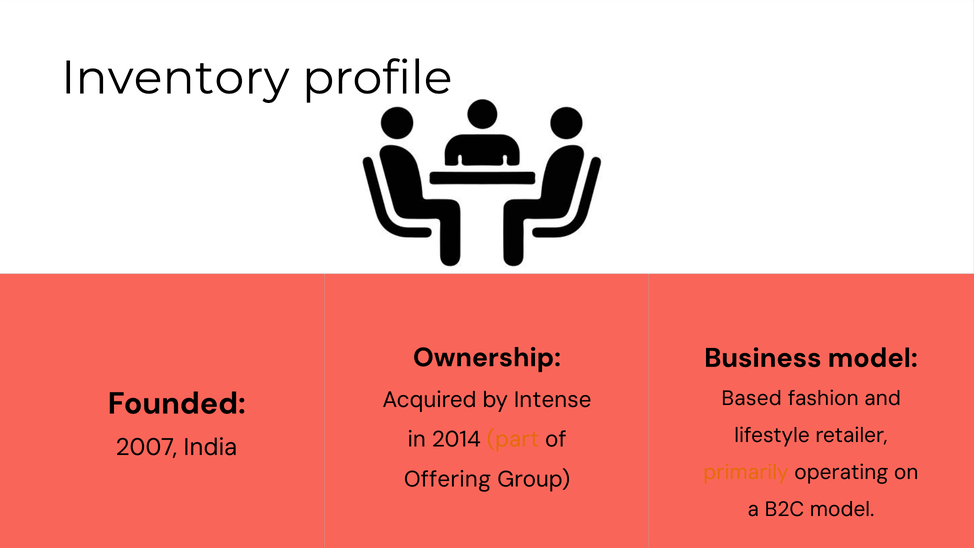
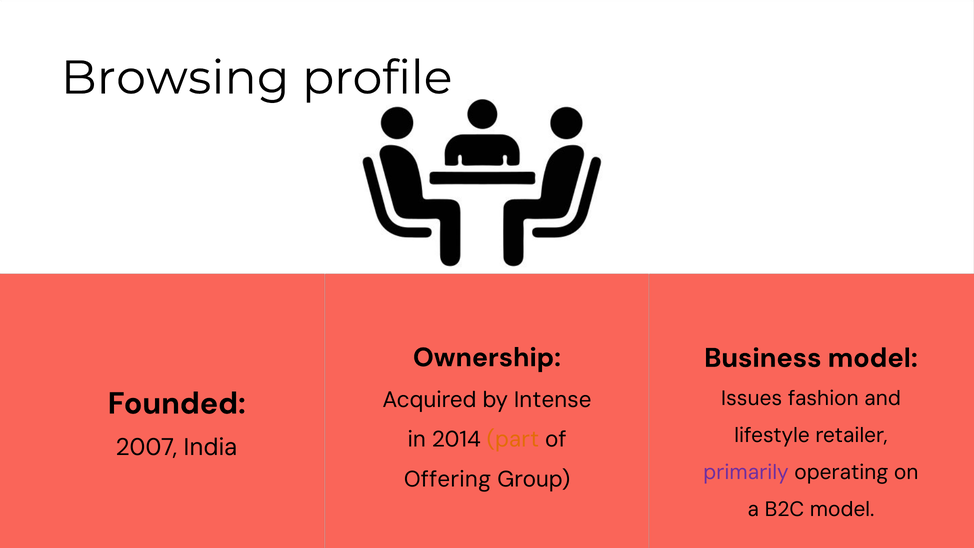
Inventory: Inventory -> Browsing (175, 78)
Based: Based -> Issues (752, 398)
primarily colour: orange -> purple (746, 472)
